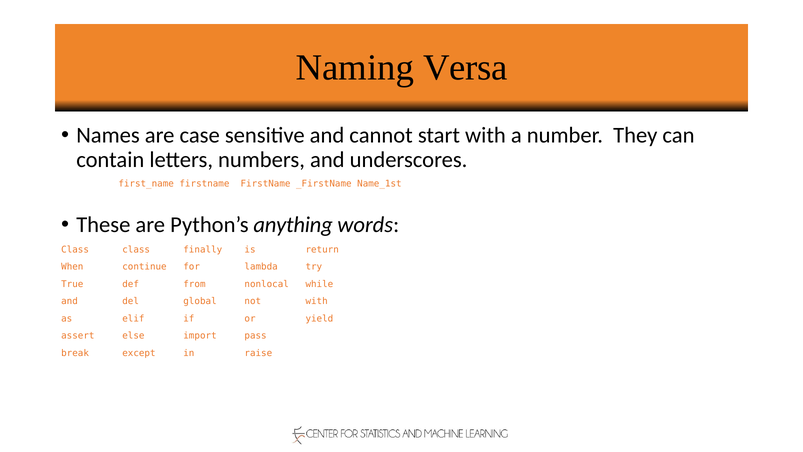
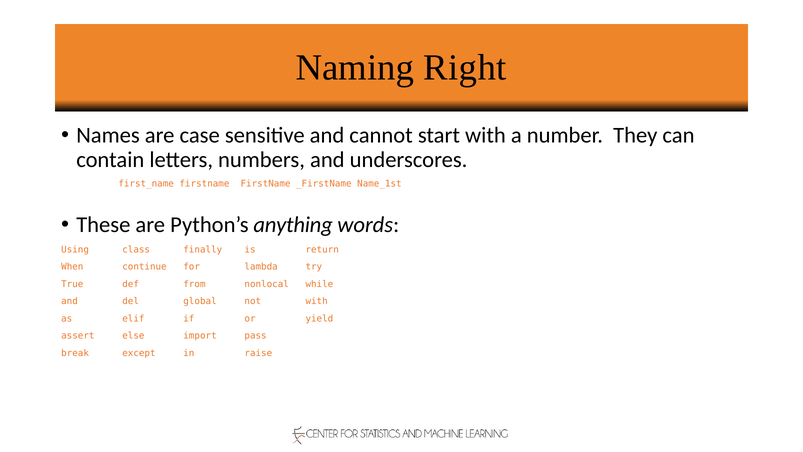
Versa: Versa -> Right (465, 67)
Class: Class -> Using (75, 249)
